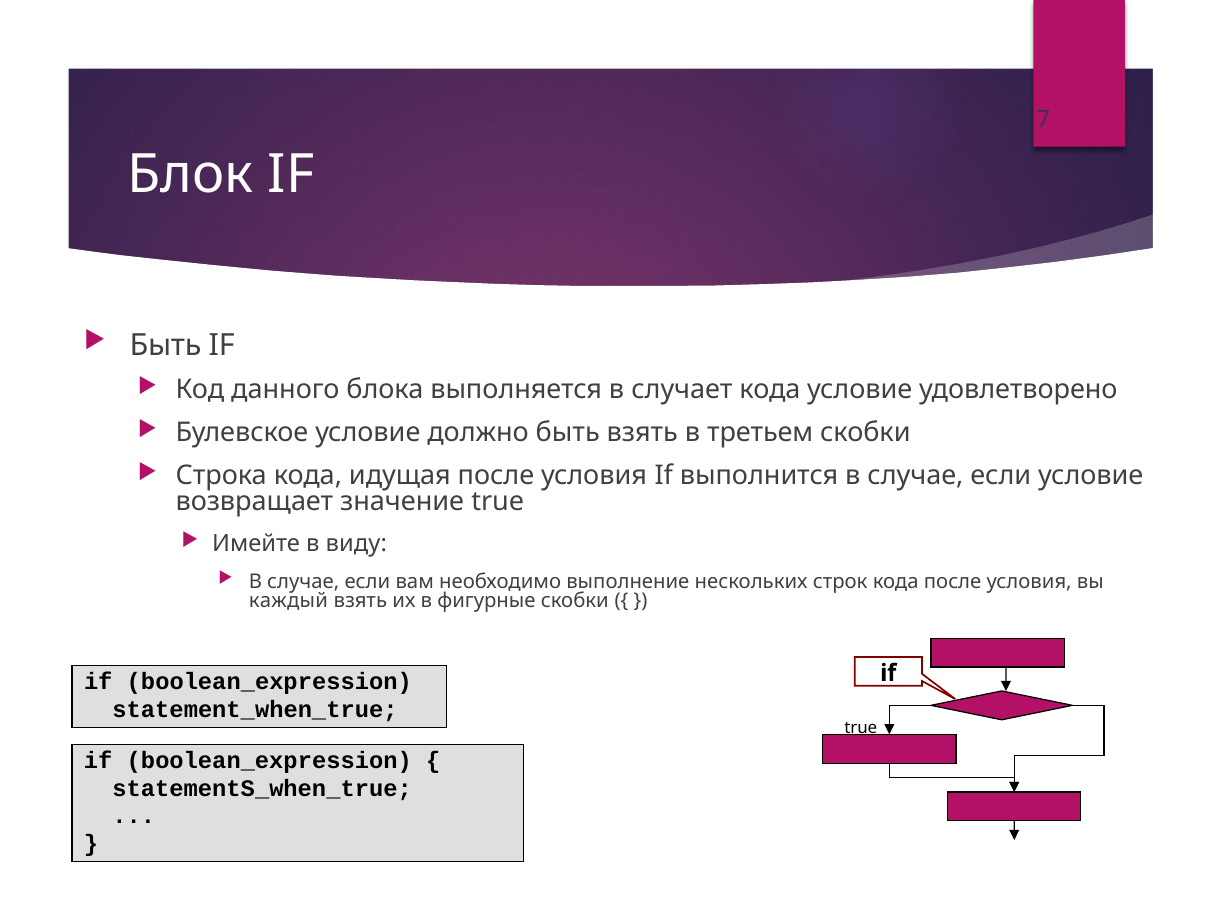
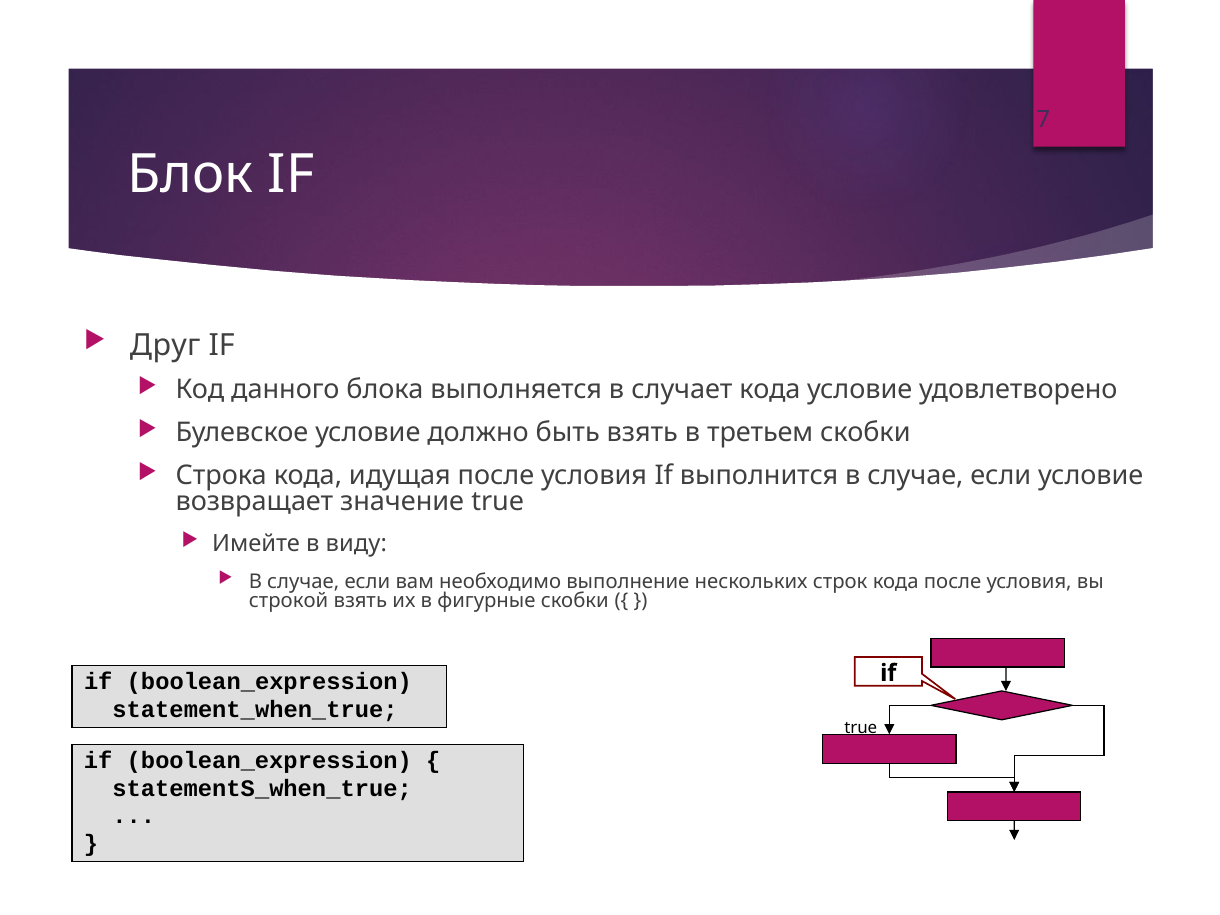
Быть: Быть -> Друг (165, 345)
каждый: каждый -> строкой (289, 601)
